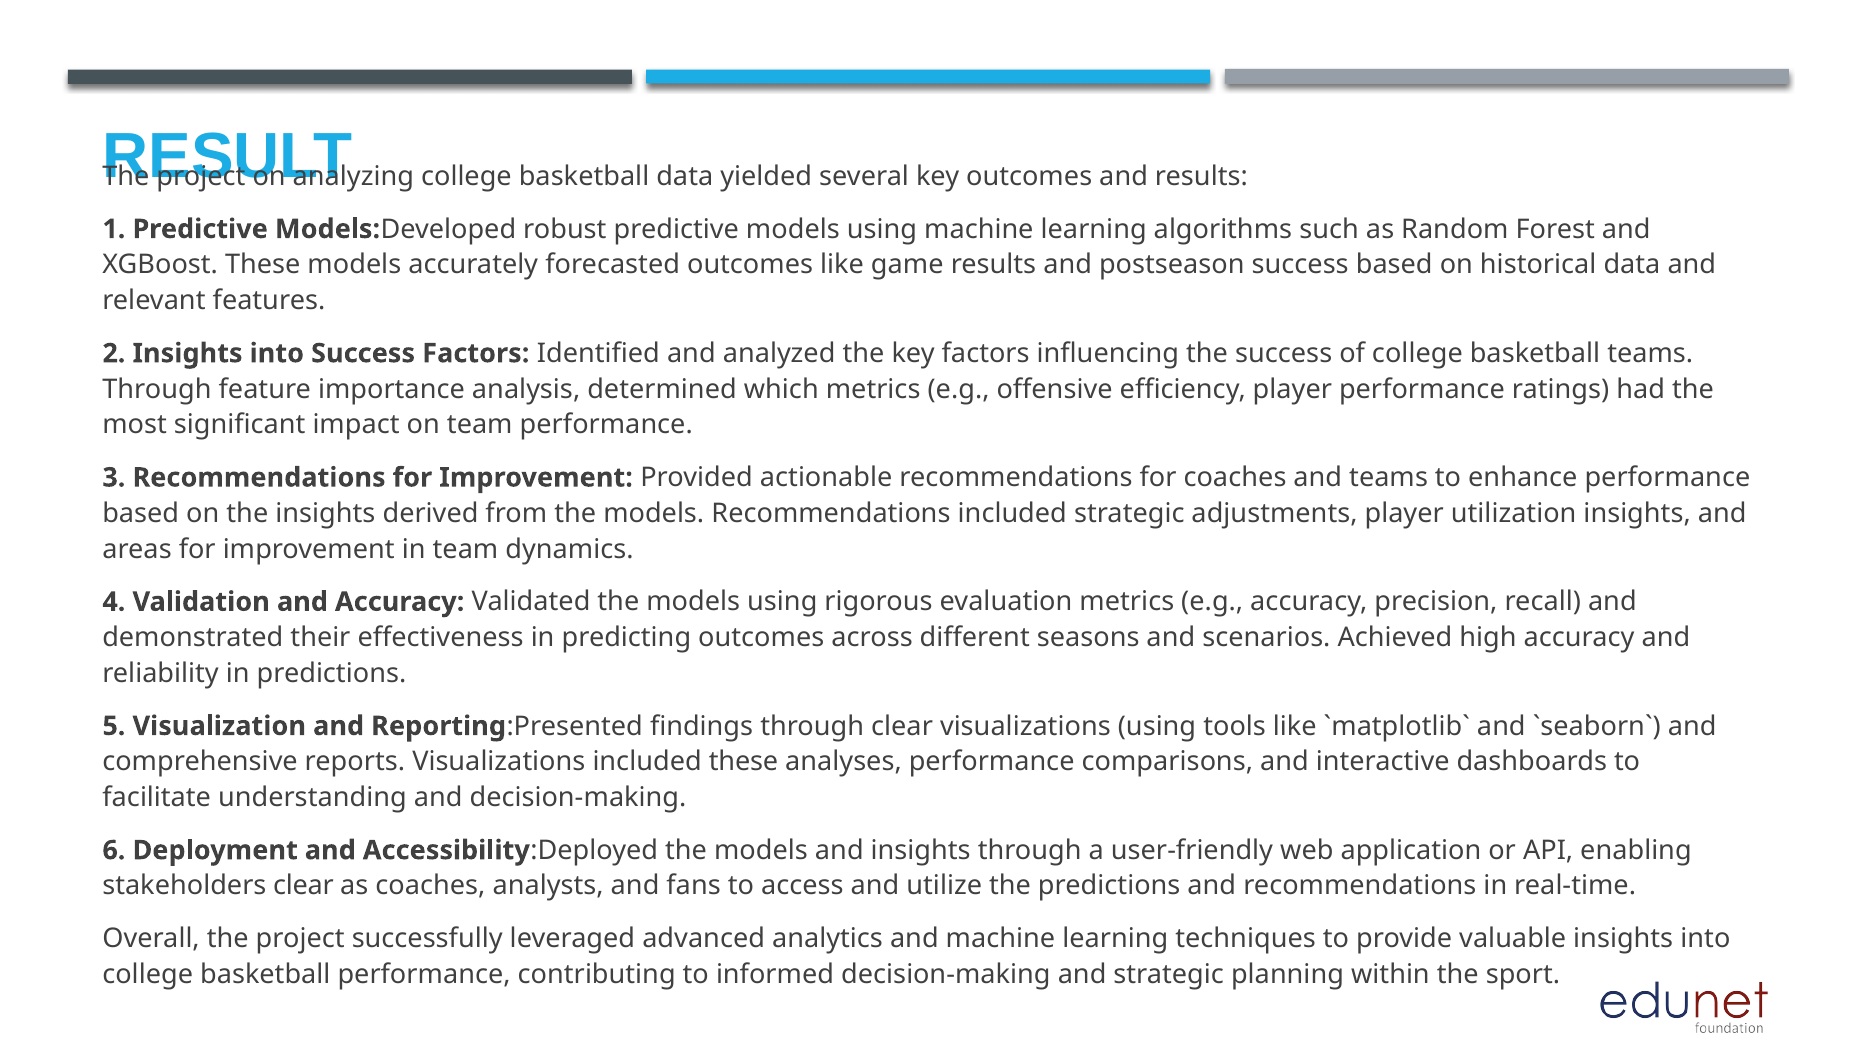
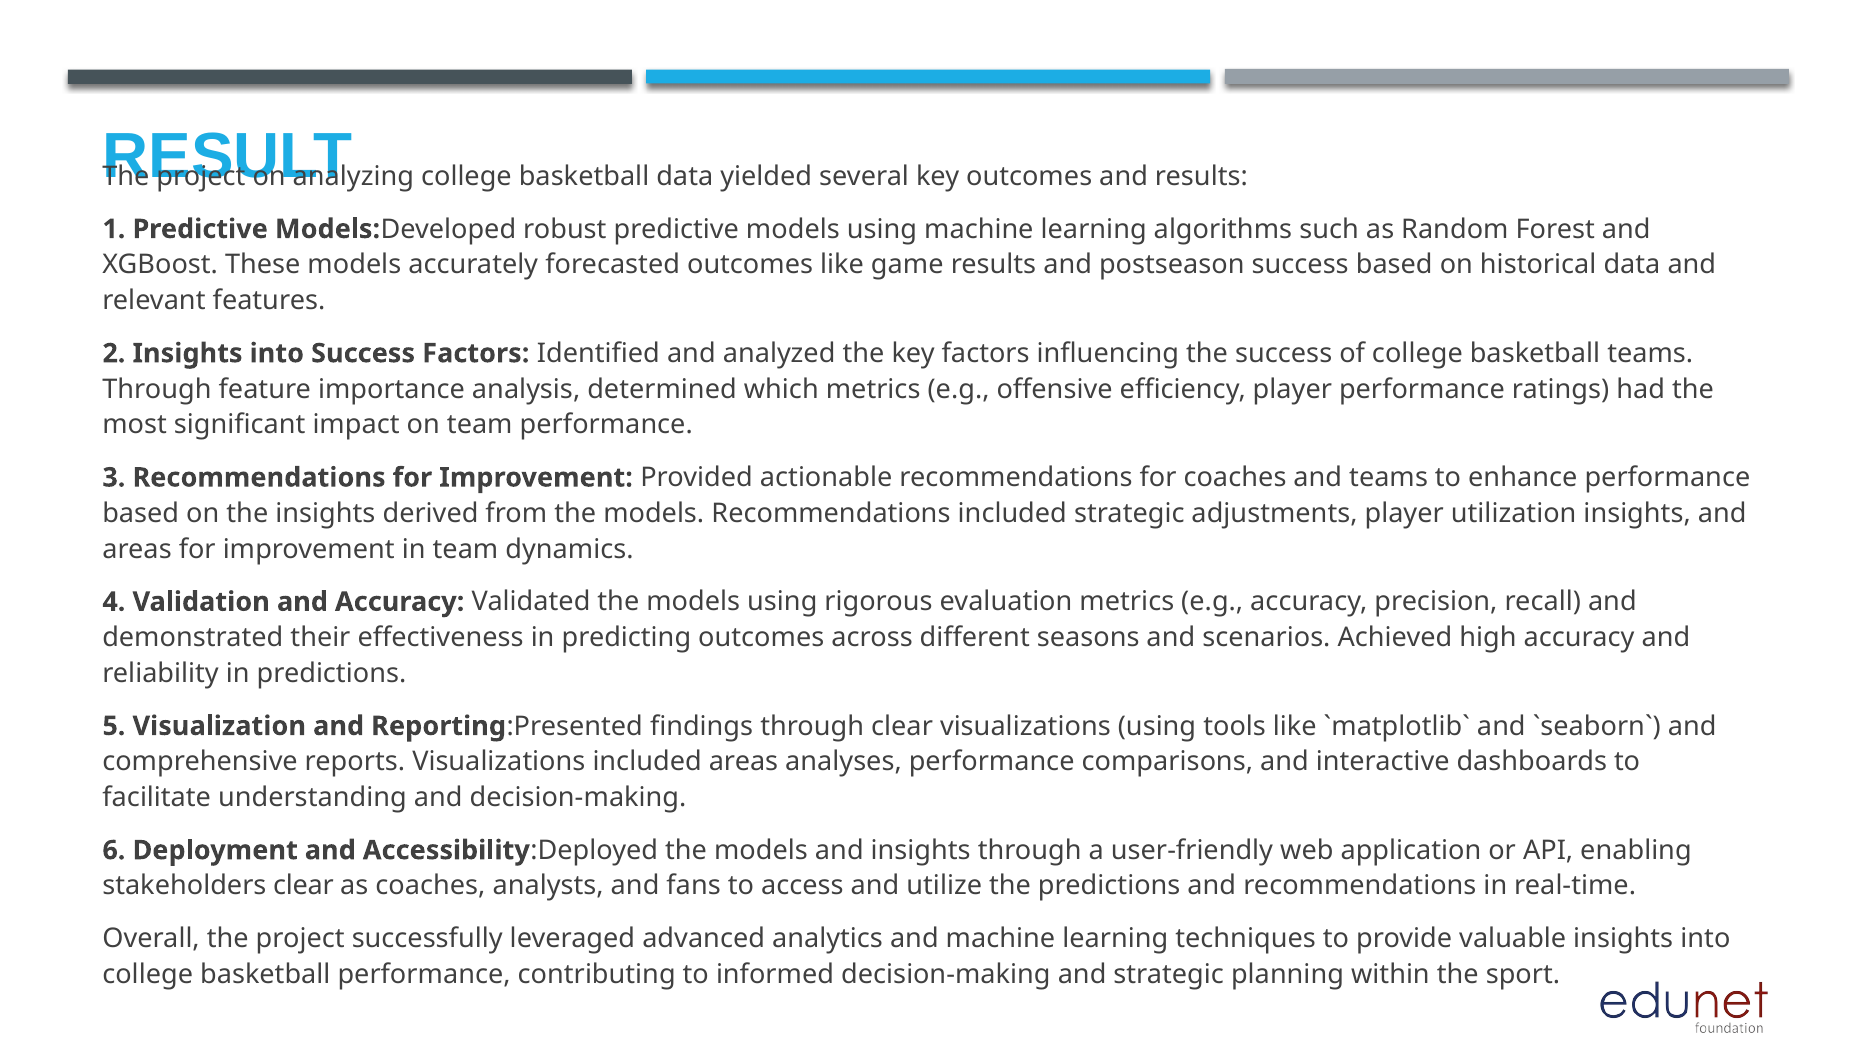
included these: these -> areas (743, 762)
